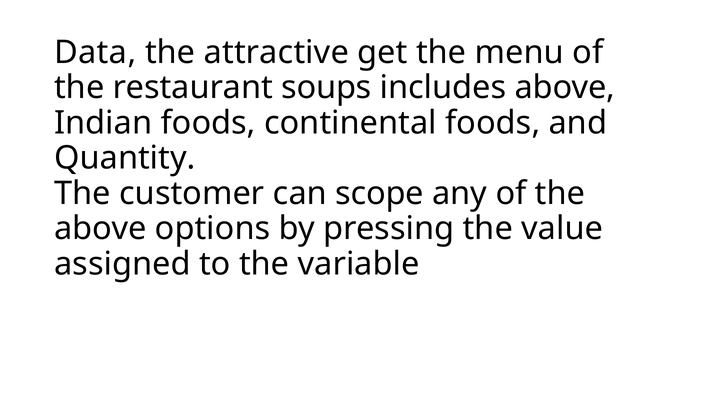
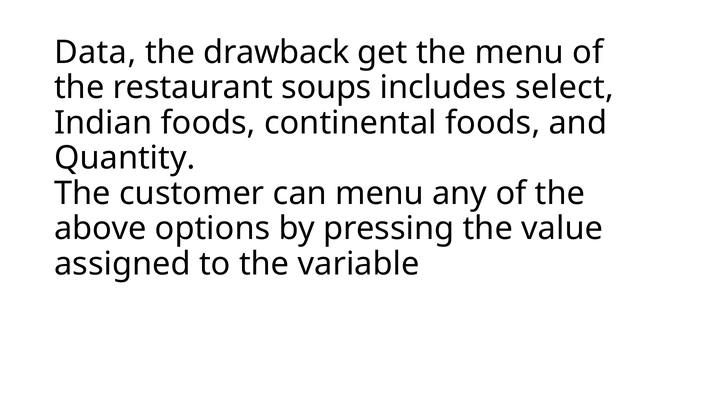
attractive: attractive -> drawback (277, 52)
includes above: above -> select (565, 88)
can scope: scope -> menu (380, 193)
